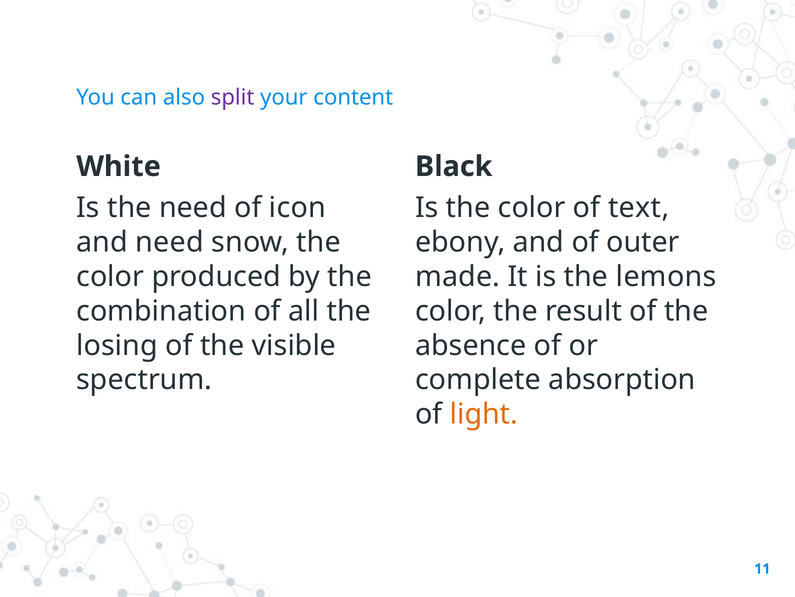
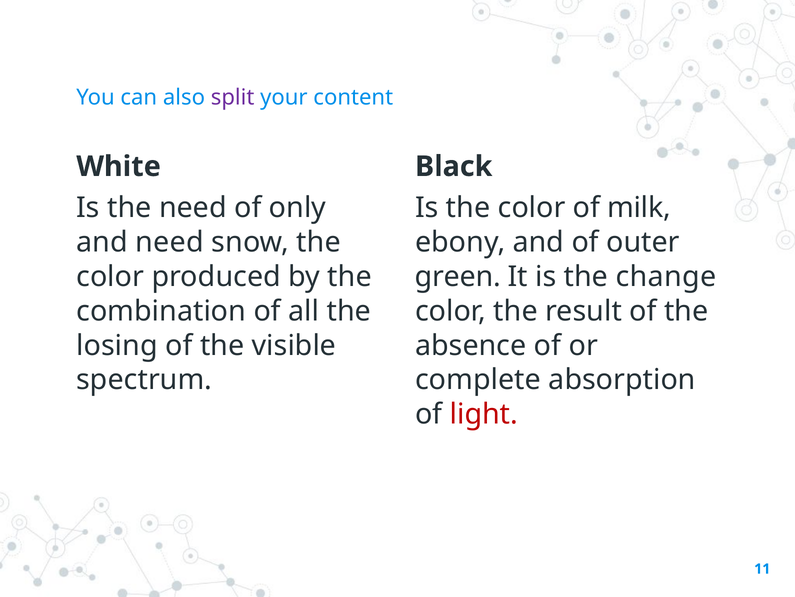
icon: icon -> only (298, 207)
text: text -> milk (639, 207)
made: made -> green (458, 276)
lemons: lemons -> change (666, 276)
light colour: orange -> red (484, 414)
